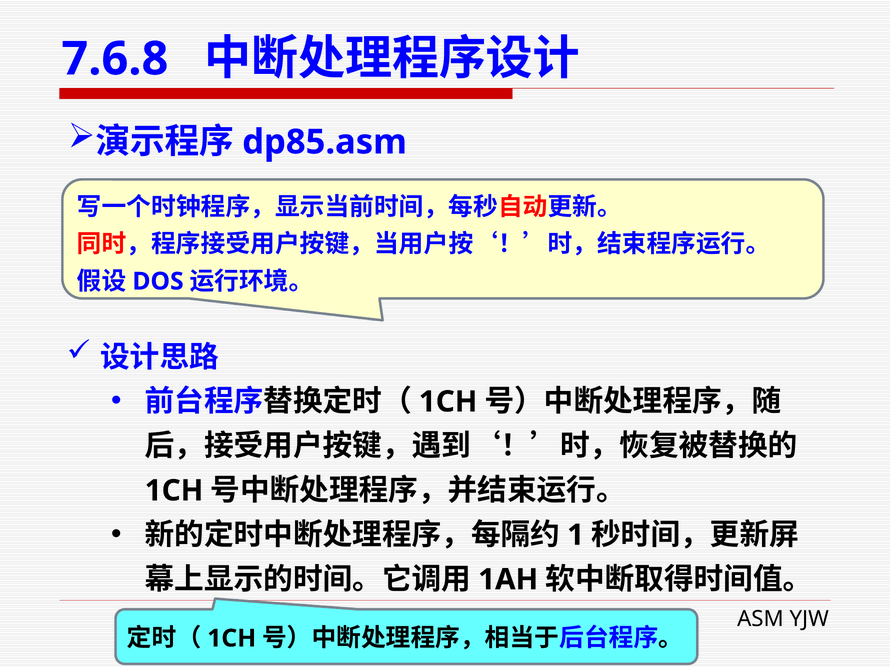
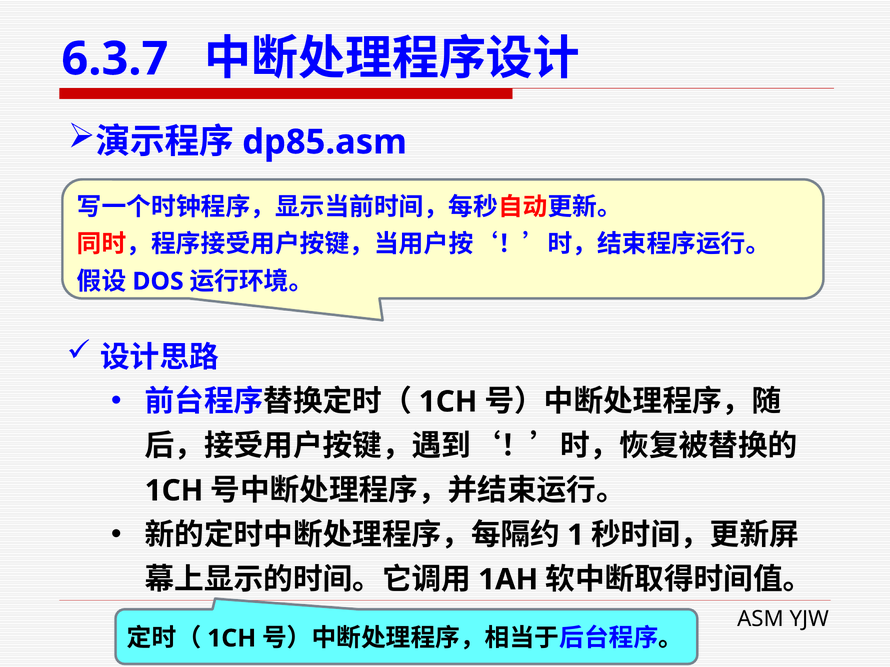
7.6.8: 7.6.8 -> 6.3.7 (115, 59)
